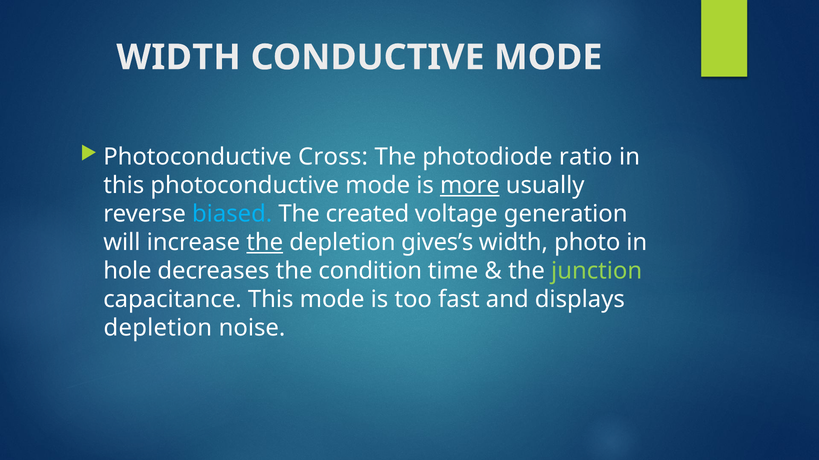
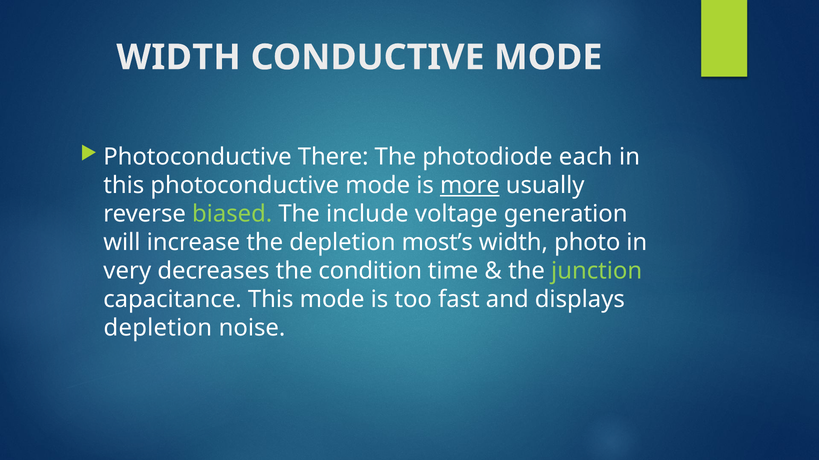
Cross: Cross -> There (333, 157)
ratio: ratio -> each (586, 157)
biased colour: light blue -> light green (232, 214)
created: created -> include (367, 214)
the underline: present -> none (265, 243)
gives’s: gives’s -> most’s (437, 243)
hole: hole -> very (127, 271)
